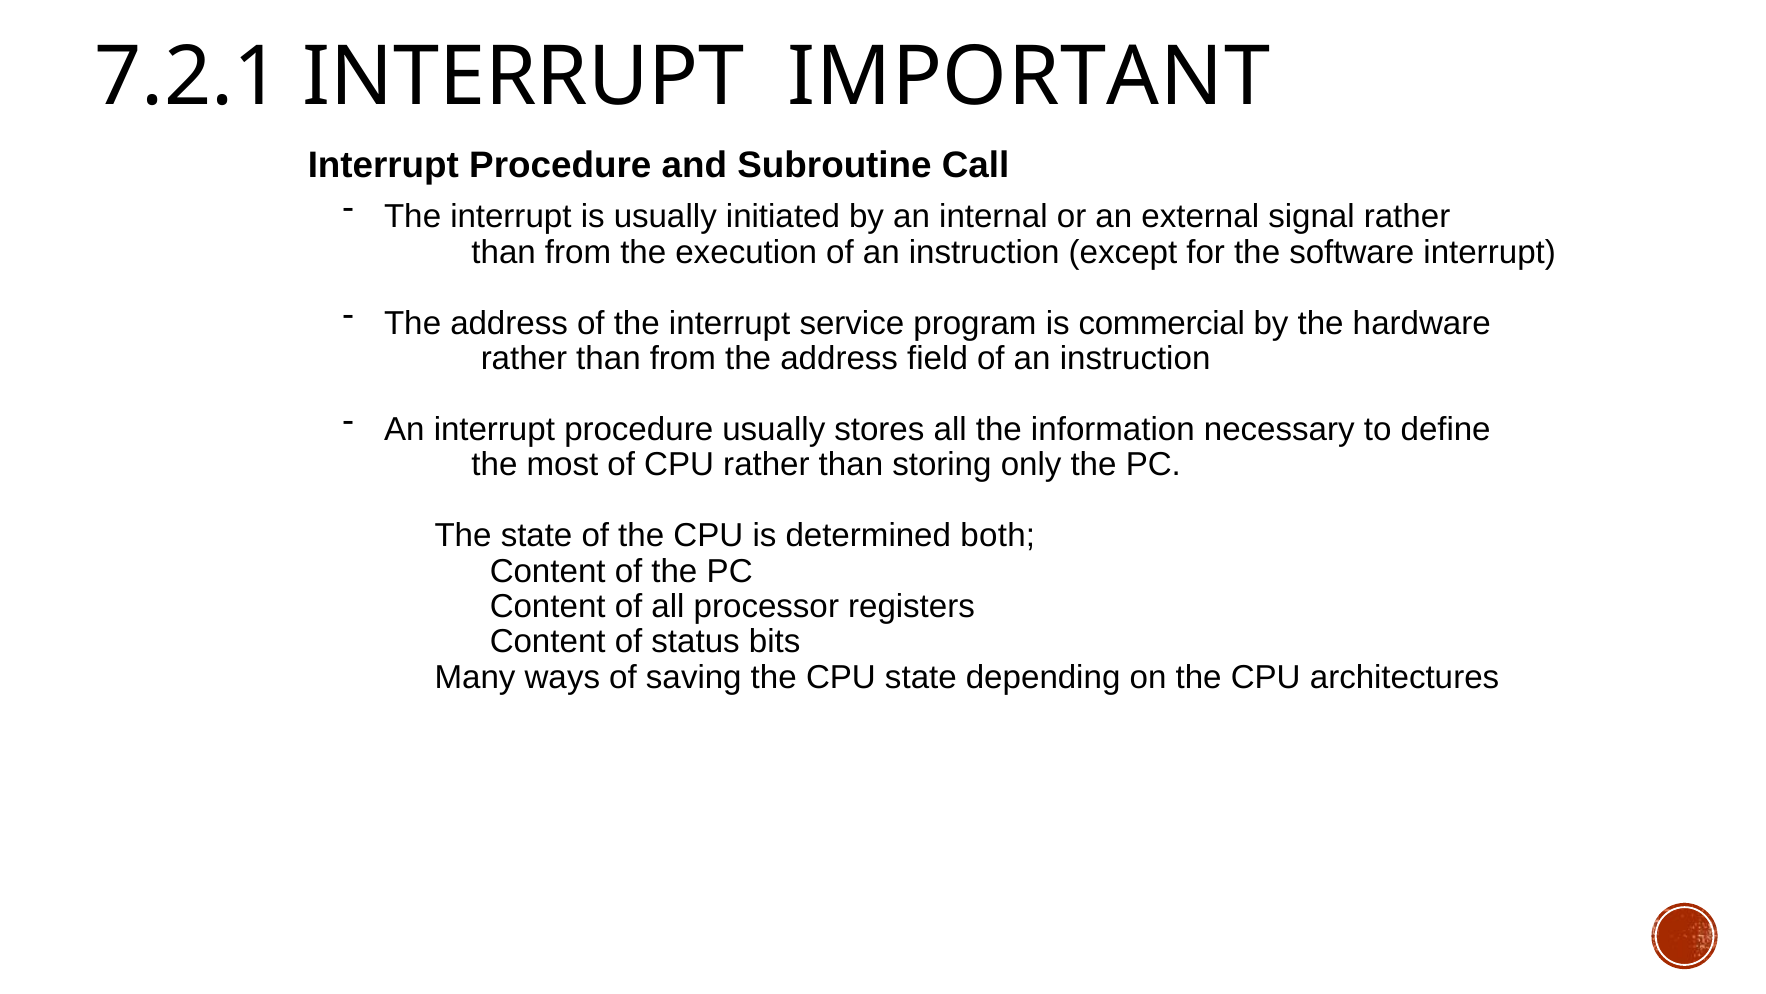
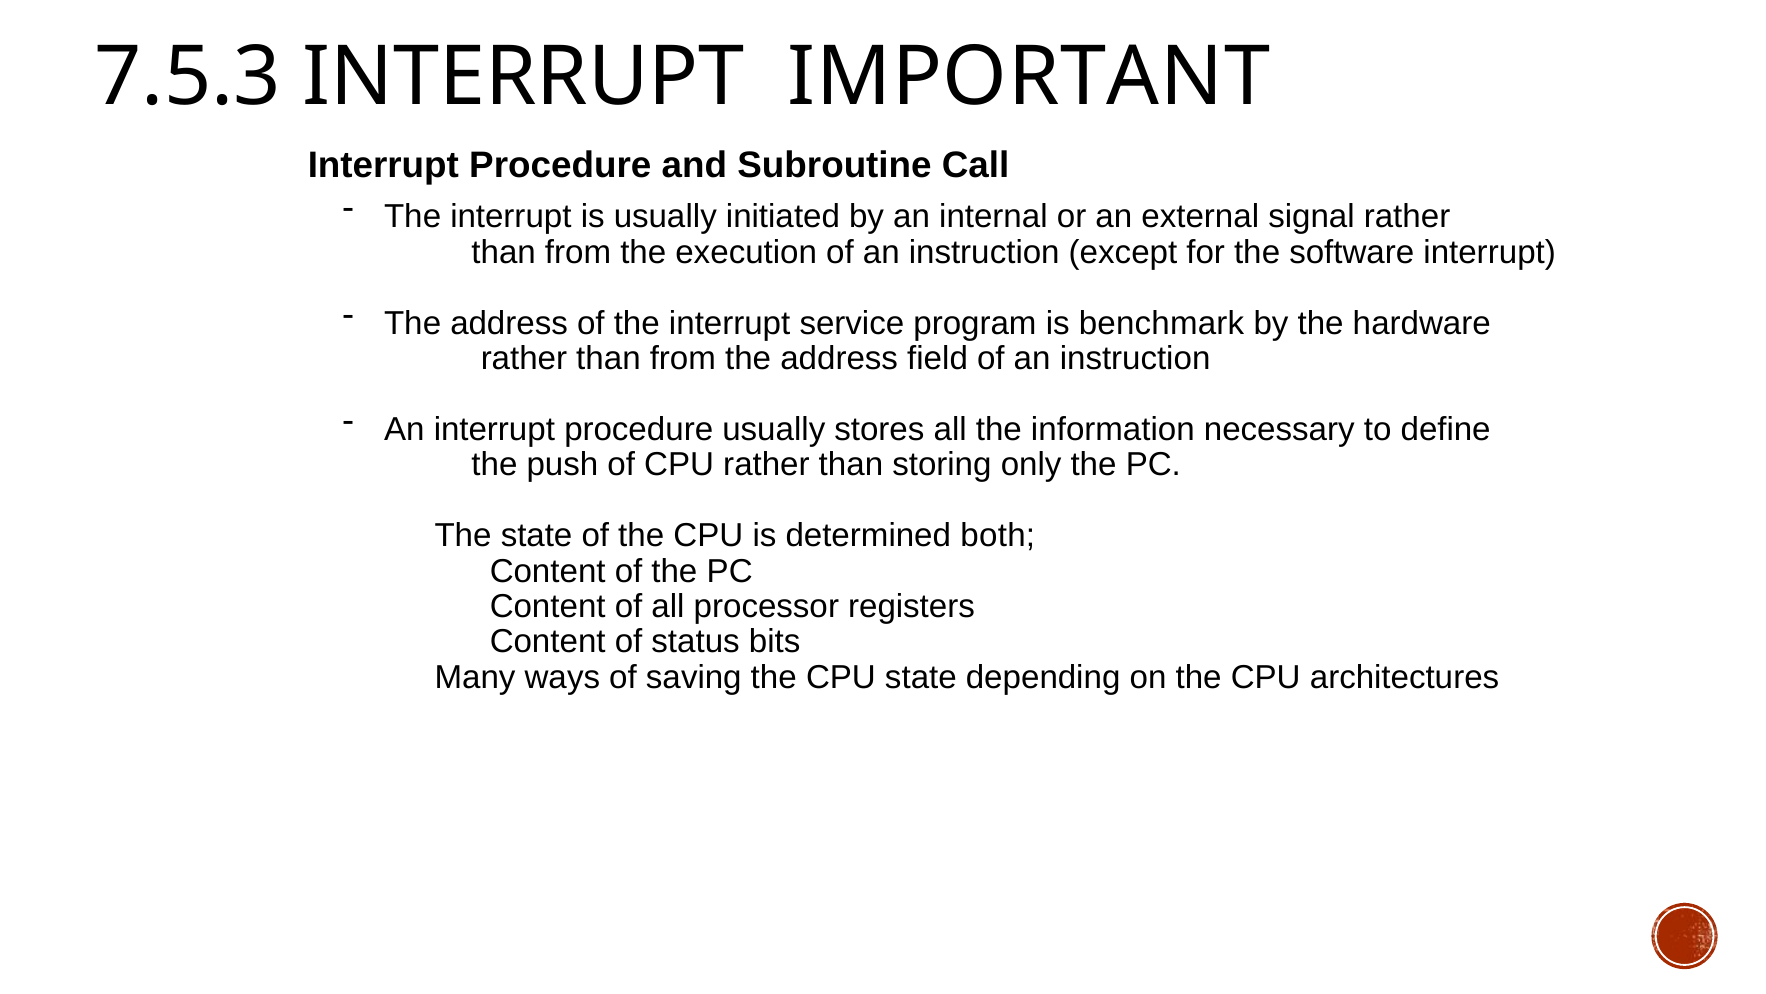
7.2.1: 7.2.1 -> 7.5.3 (188, 77)
commercial: commercial -> benchmark (1162, 323)
most: most -> push (562, 465)
